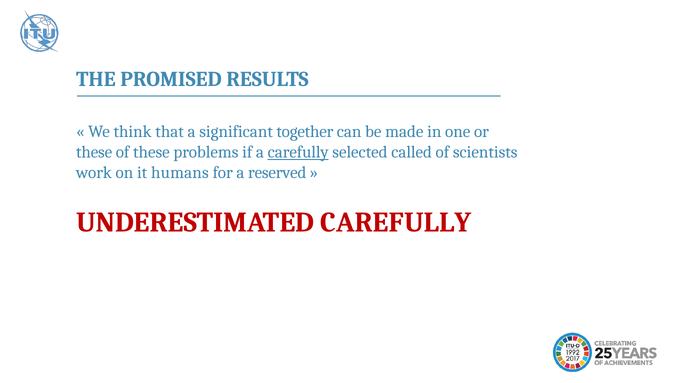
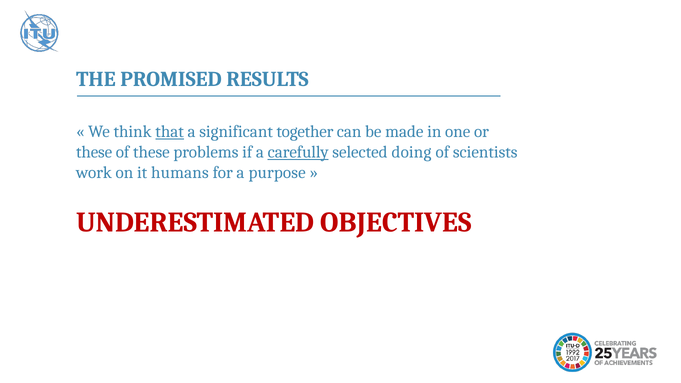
that underline: none -> present (170, 132)
called: called -> doing (411, 152)
reserved: reserved -> purpose (277, 173)
UNDERESTIMATED CAREFULLY: CAREFULLY -> OBJECTIVES (396, 222)
